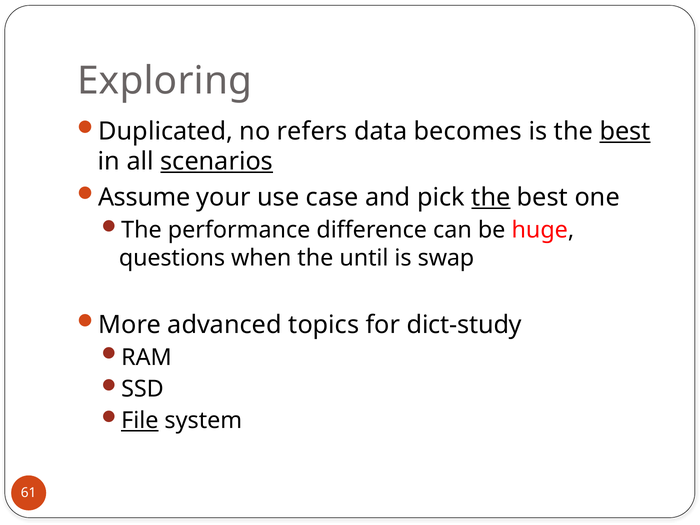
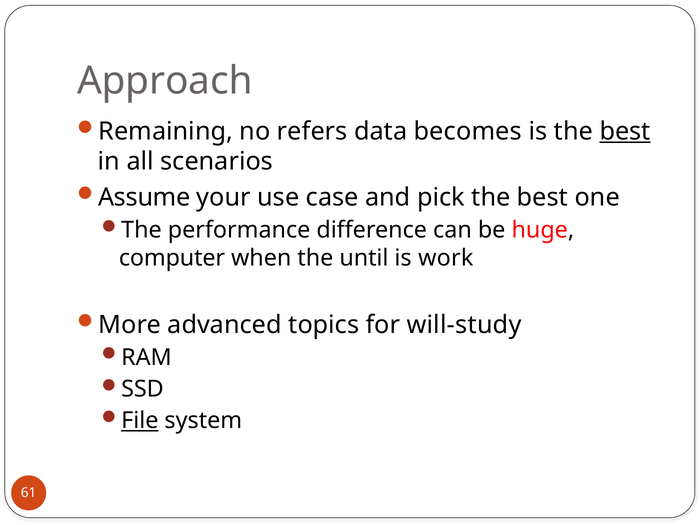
Exploring: Exploring -> Approach (165, 81)
Duplicated: Duplicated -> Remaining (166, 131)
scenarios underline: present -> none (217, 162)
the underline: present -> none (491, 197)
questions: questions -> computer (172, 258)
swap: swap -> work (446, 258)
dict-study: dict-study -> will-study (464, 325)
